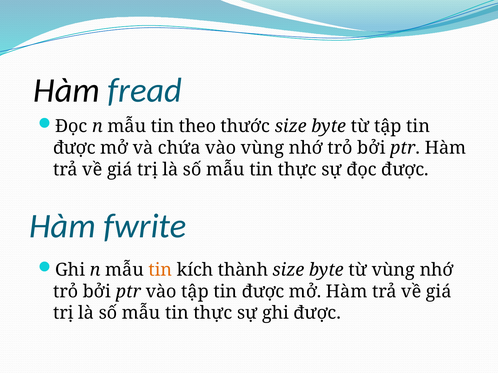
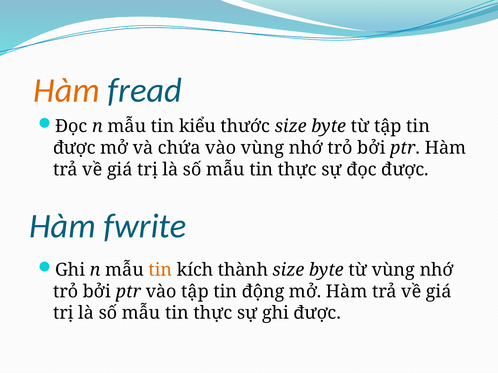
Hàm colour: black -> orange (67, 91)
theo: theo -> kiểu (198, 127)
vào tập tin được: được -> động (263, 292)
